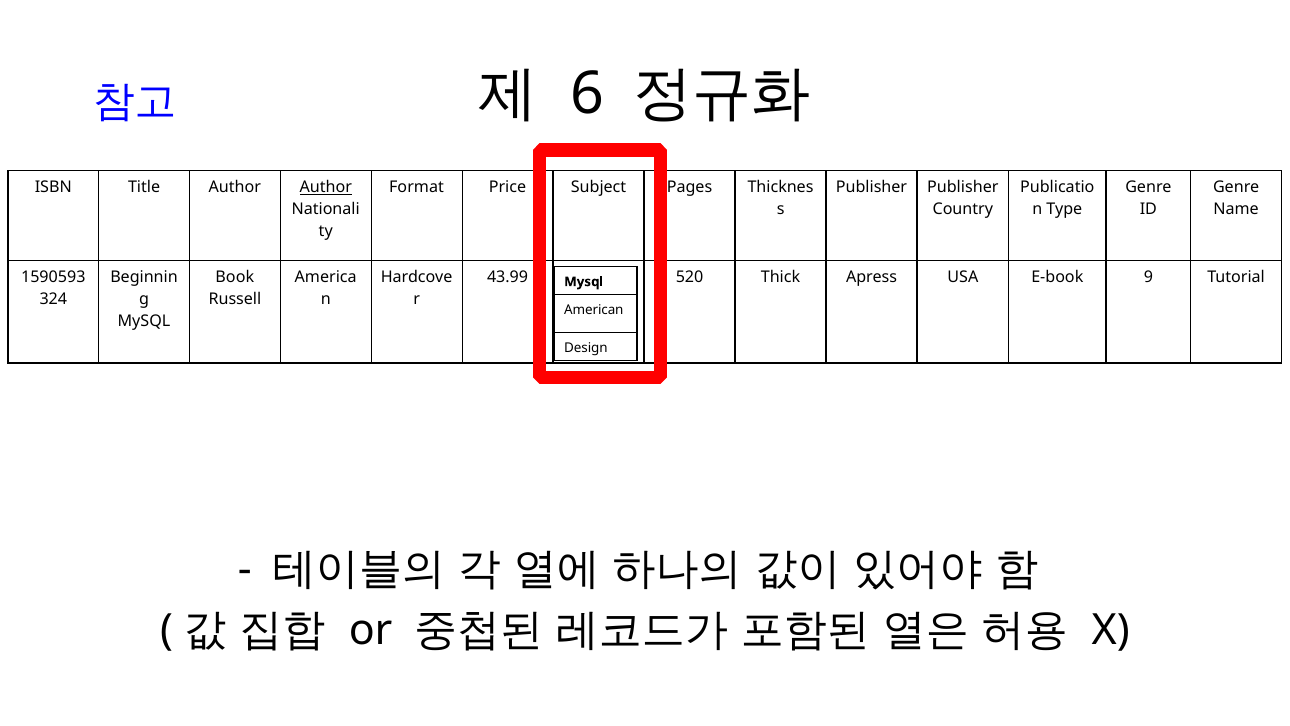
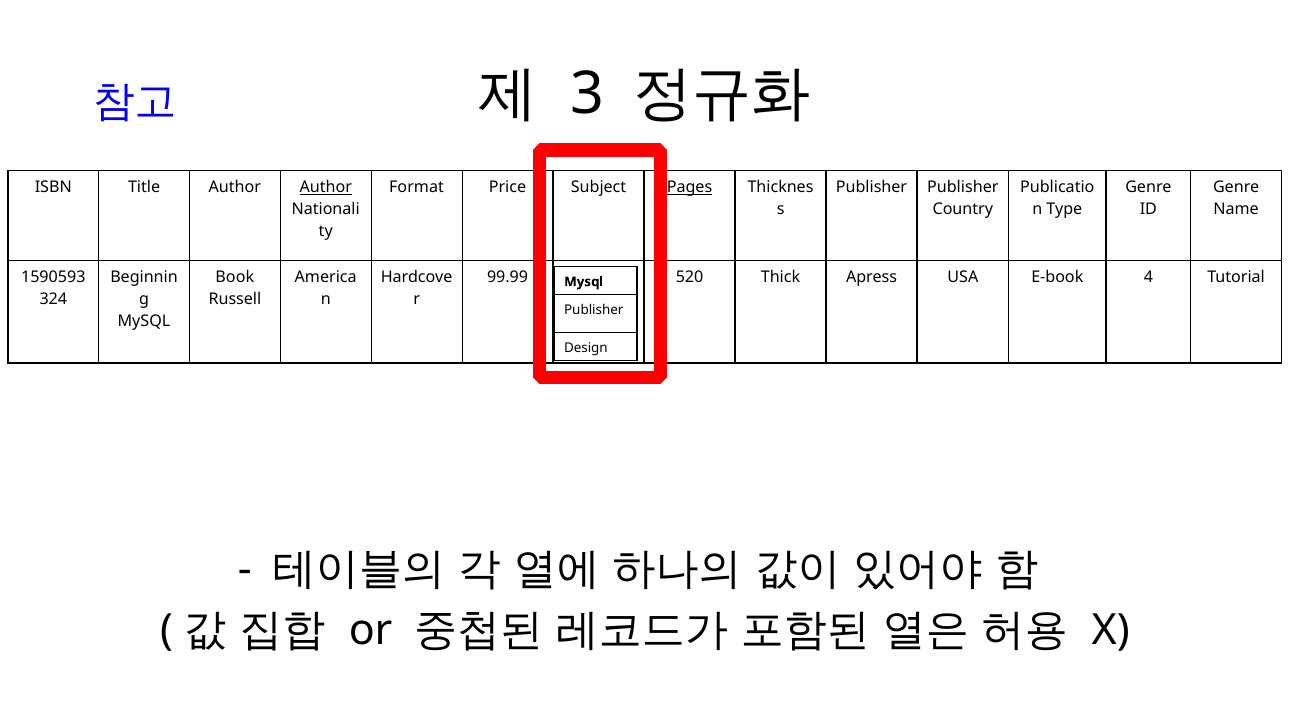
6: 6 -> 3 (587, 94)
Pages underline: none -> present (690, 187)
43.99: 43.99 -> 99.99 (508, 277)
9: 9 -> 4 (1148, 277)
American: American -> Publisher (594, 310)
